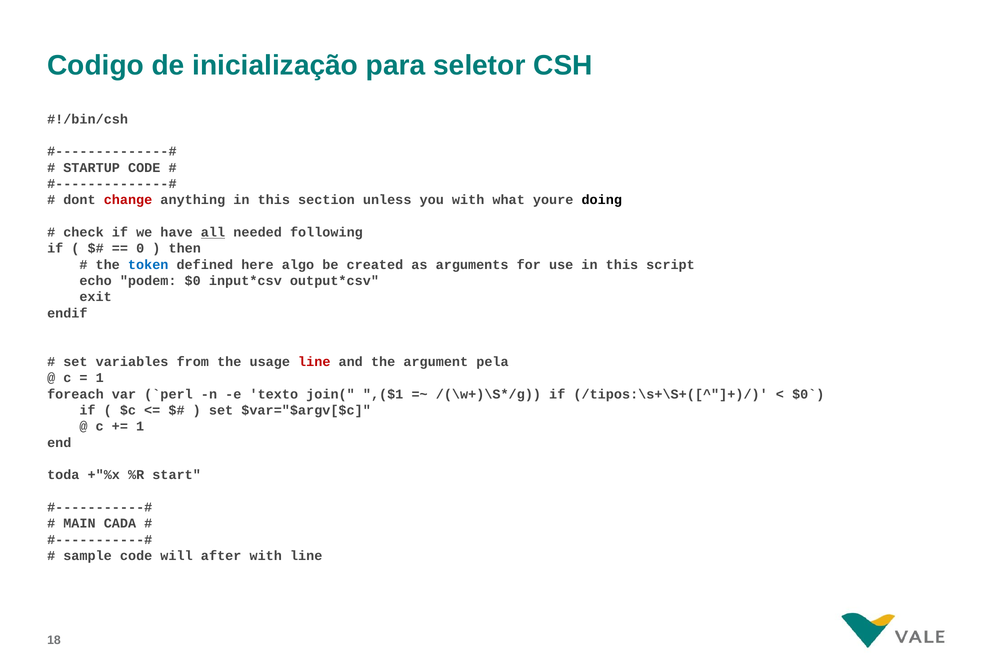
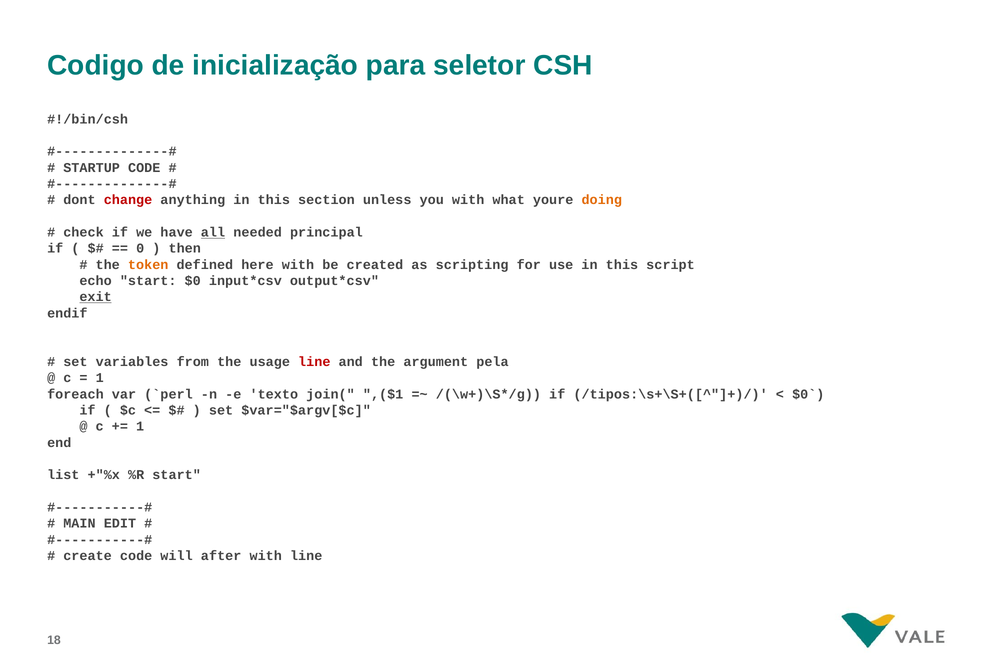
doing colour: black -> orange (602, 200)
following: following -> principal (326, 232)
token colour: blue -> orange (148, 265)
here algo: algo -> with (298, 265)
arguments: arguments -> scripting (472, 265)
echo podem: podem -> start (148, 281)
exit underline: none -> present (96, 297)
toda: toda -> list (63, 475)
CADA: CADA -> EDIT (120, 523)
sample: sample -> create (88, 555)
